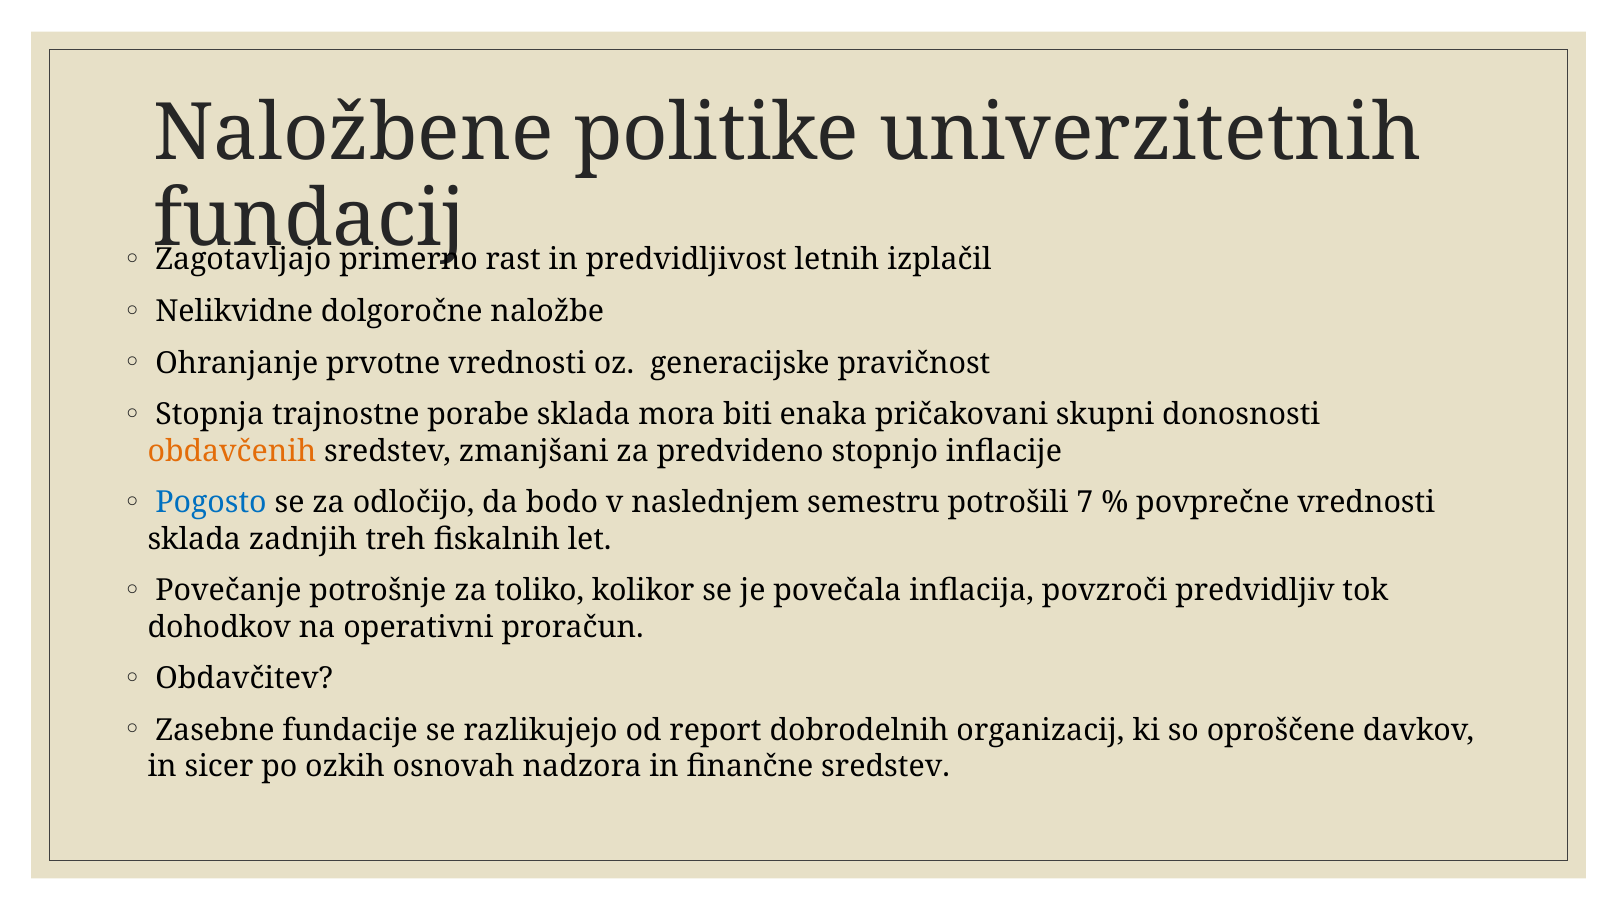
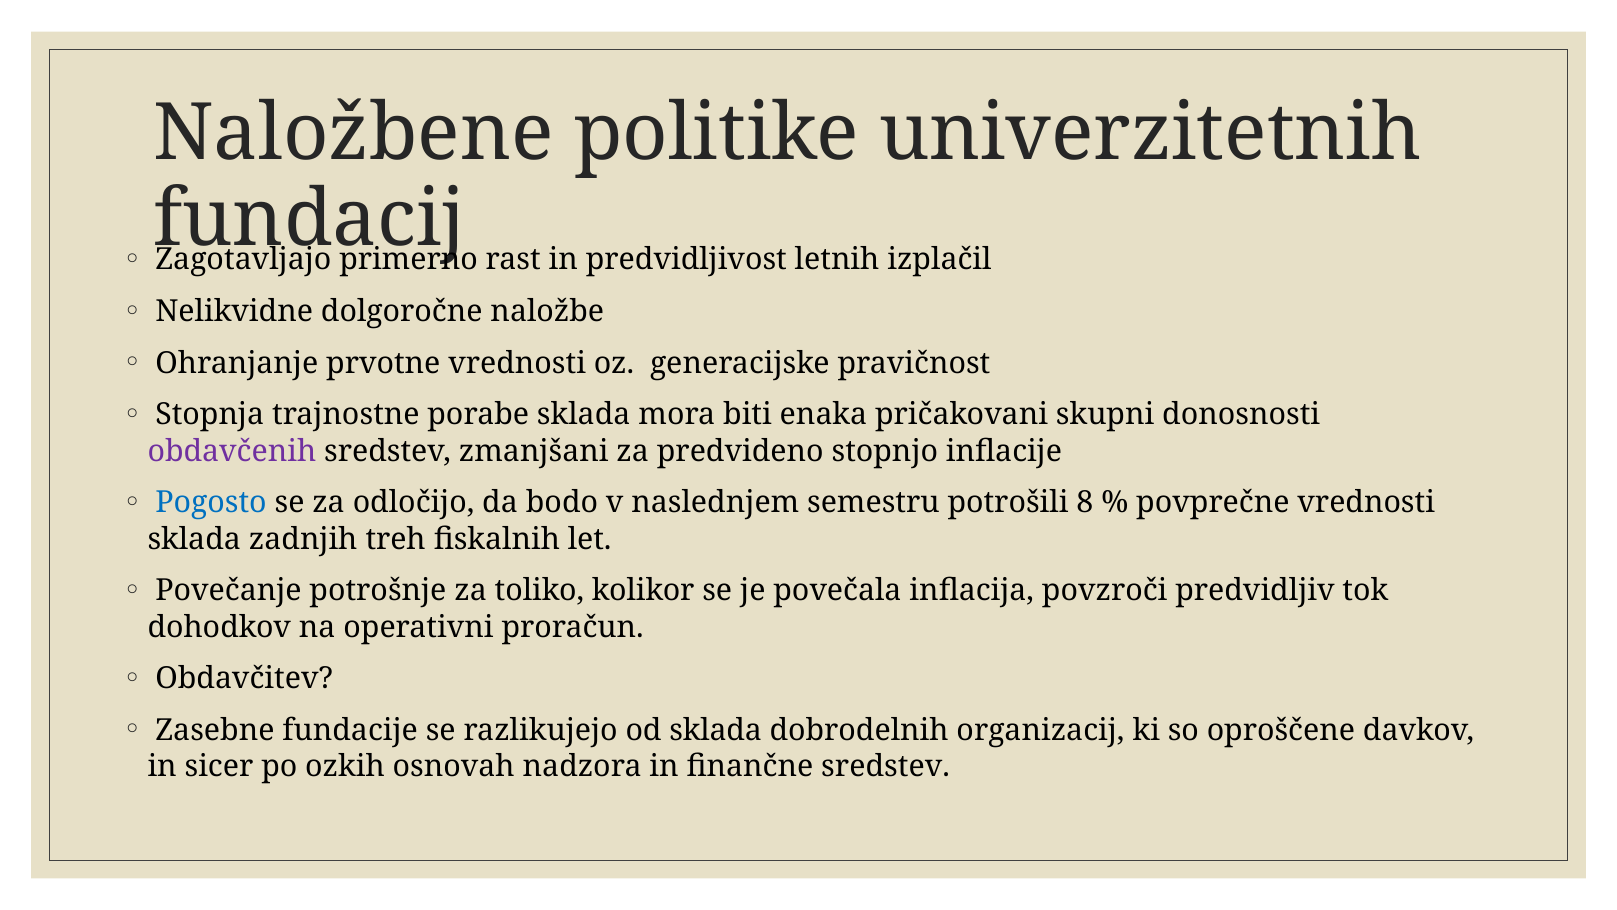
obdavčenih colour: orange -> purple (232, 451)
7: 7 -> 8 (1085, 502)
od report: report -> sklada (716, 730)
